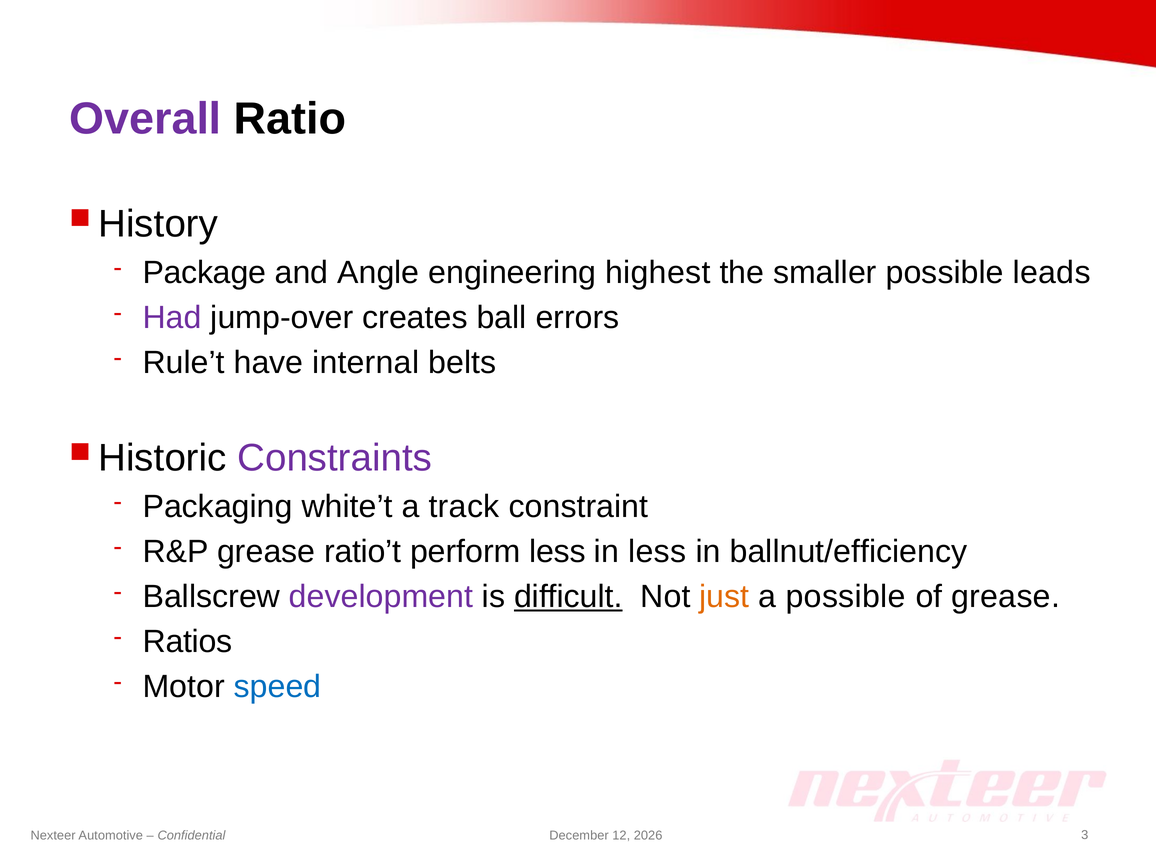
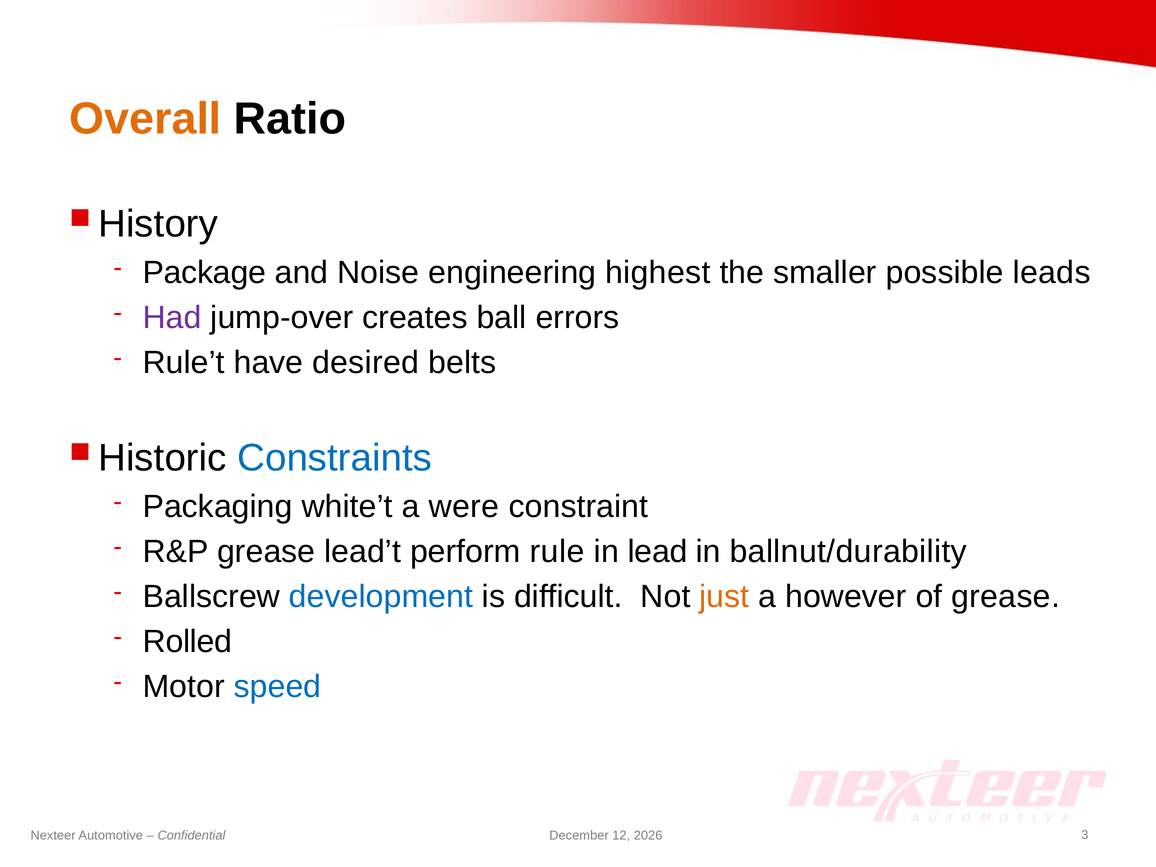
Overall colour: purple -> orange (145, 119)
Angle: Angle -> Noise (378, 273)
internal: internal -> desired (366, 363)
Constraints colour: purple -> blue (335, 458)
track: track -> were (464, 507)
ratio’t: ratio’t -> lead’t (363, 552)
perform less: less -> rule (557, 552)
in less: less -> lead (658, 552)
ballnut/efficiency: ballnut/efficiency -> ballnut/durability (848, 552)
development colour: purple -> blue (381, 597)
difficult underline: present -> none (568, 597)
a possible: possible -> however (846, 597)
Ratios: Ratios -> Rolled (187, 642)
